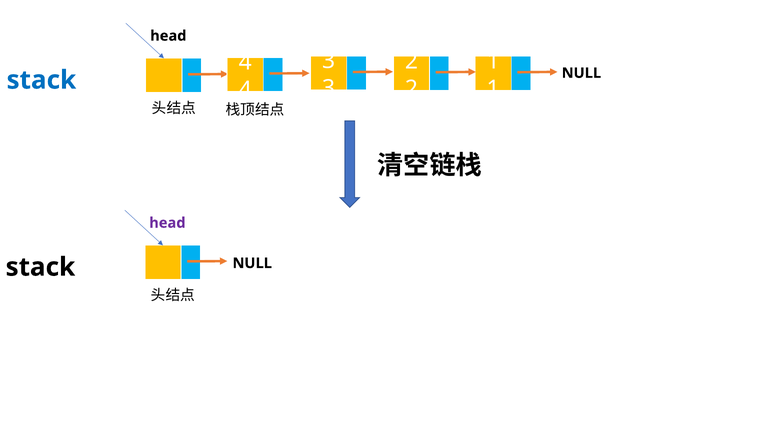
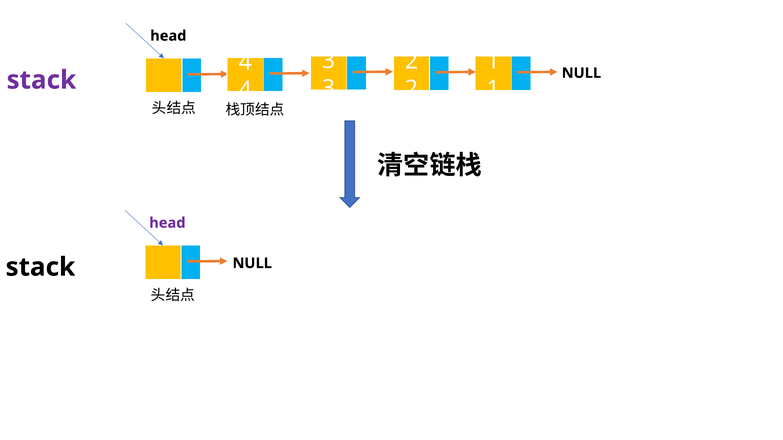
stack colour: blue -> purple (41, 80)
